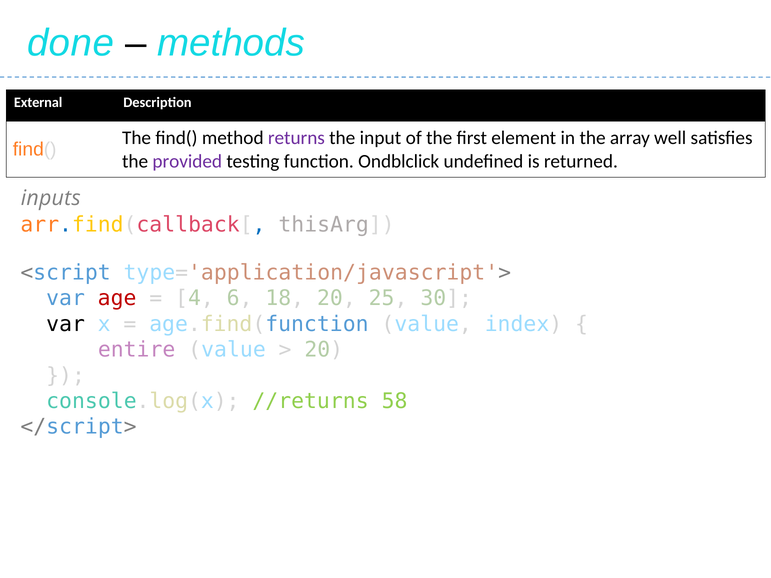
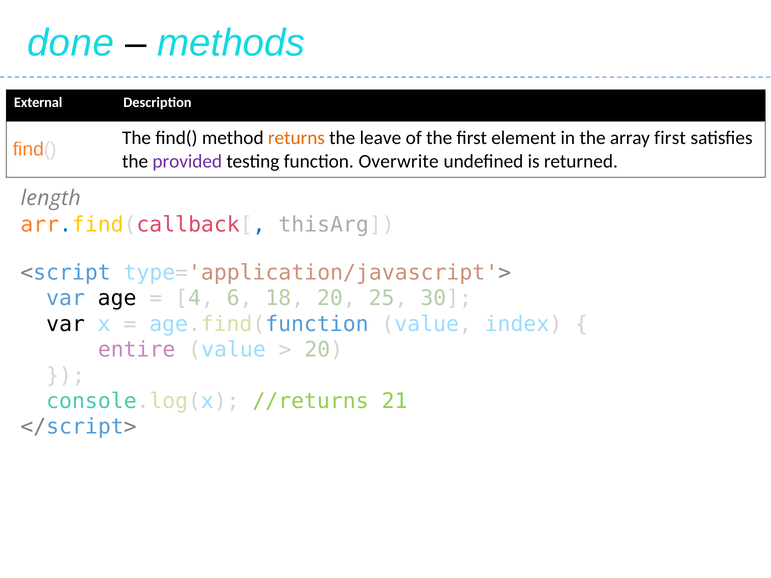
returns colour: purple -> orange (296, 138)
input: input -> leave (380, 138)
array well: well -> first (670, 138)
Ondblclick: Ondblclick -> Overwrite (399, 161)
inputs: inputs -> length (51, 198)
age colour: red -> black (117, 298)
58: 58 -> 21 (395, 401)
